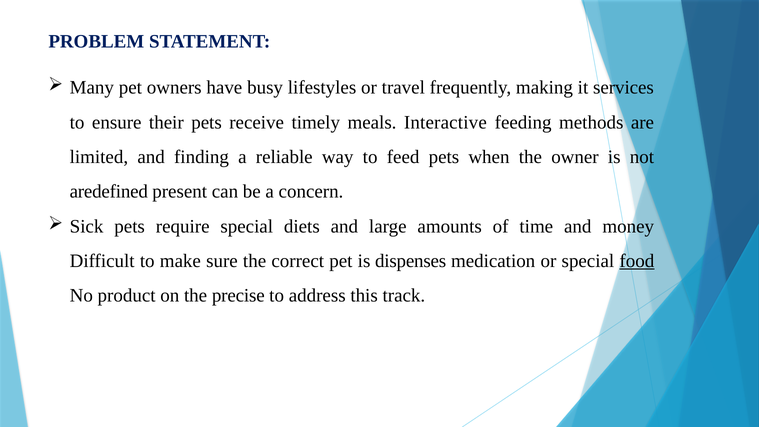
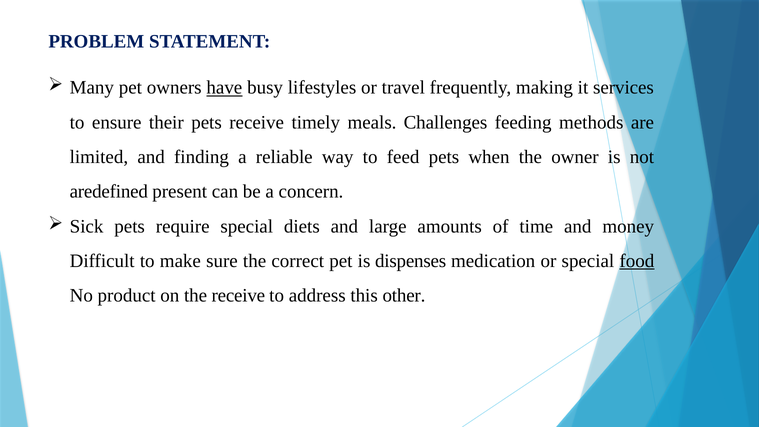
have underline: none -> present (224, 88)
Interactive: Interactive -> Challenges (445, 122)
the precise: precise -> receive (238, 296)
track: track -> other (404, 296)
